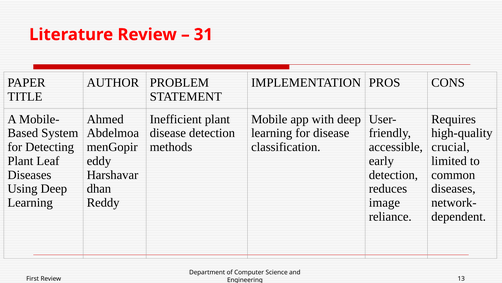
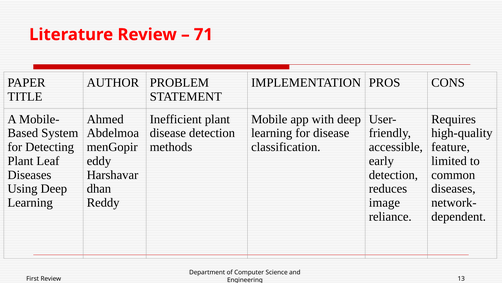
31: 31 -> 71 (203, 35)
crucial: crucial -> feature (451, 147)
